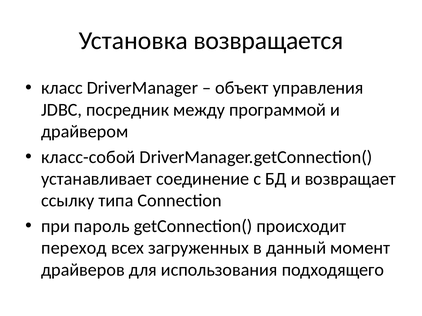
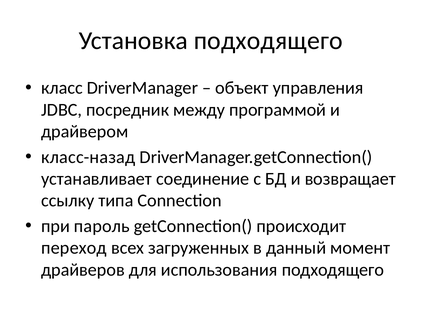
Установка возвращается: возвращается -> подходящего (268, 41)
класс-собой: класс-собой -> класс-назад (88, 157)
